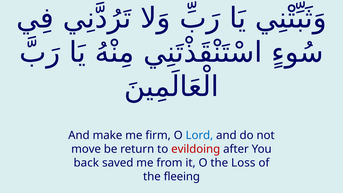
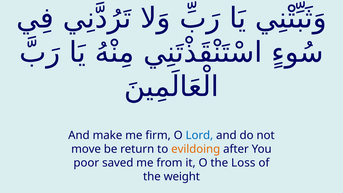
evildoing colour: red -> orange (196, 149)
back: back -> poor (86, 163)
fleeing: fleeing -> weight (182, 177)
